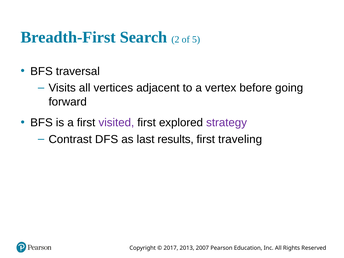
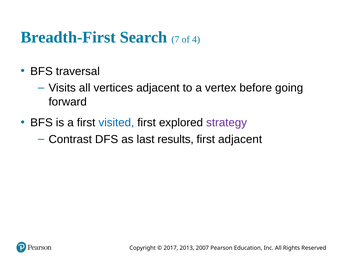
2: 2 -> 7 (175, 40)
5: 5 -> 4 (196, 40)
visited colour: purple -> blue (116, 123)
first traveling: traveling -> adjacent (240, 139)
